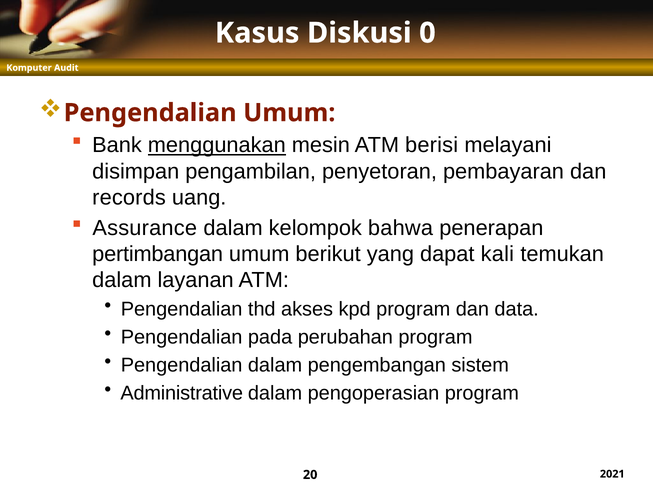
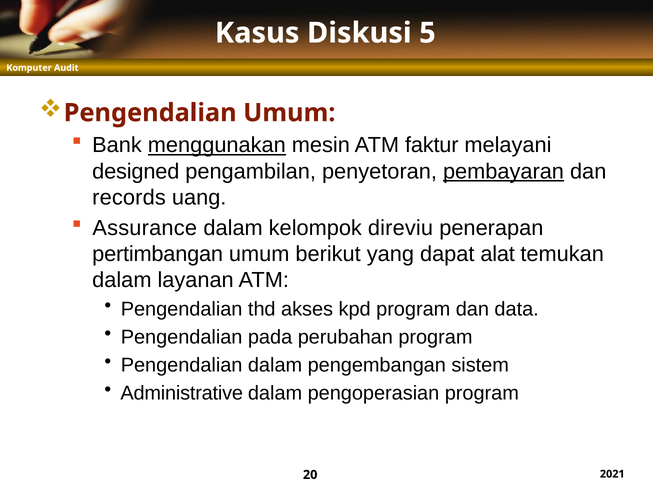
0: 0 -> 5 (427, 33)
berisi: berisi -> faktur (432, 145)
disimpan: disimpan -> designed (136, 171)
pembayaran underline: none -> present (503, 171)
bahwa: bahwa -> direviu (401, 228)
kali: kali -> alat (498, 254)
